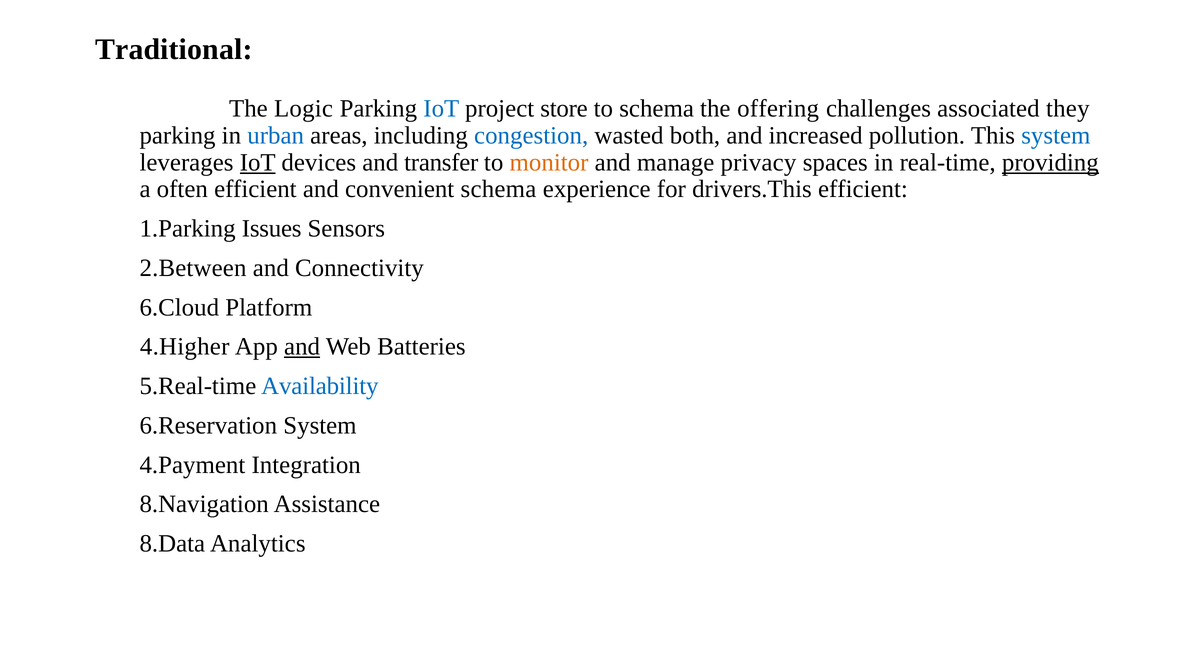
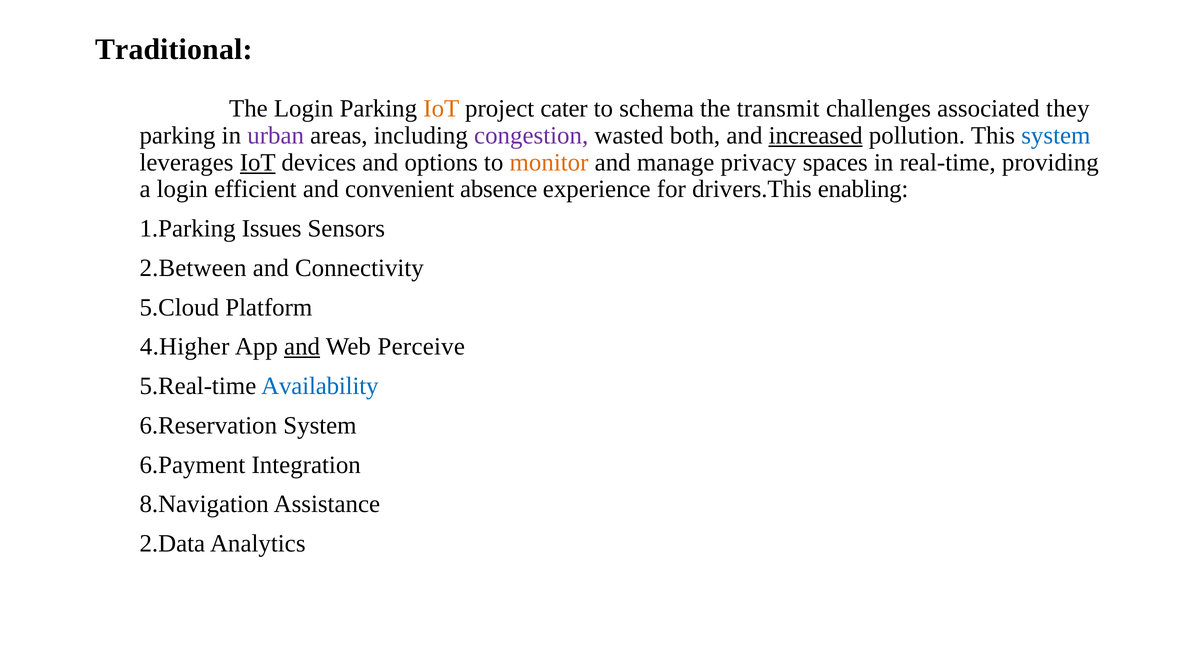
The Logic: Logic -> Login (304, 108)
IoT colour: blue -> orange (441, 108)
store: store -> cater (564, 108)
offering: offering -> transmit (778, 108)
urban colour: blue -> purple (276, 135)
congestion colour: blue -> purple (531, 135)
increased underline: none -> present (816, 135)
transfer: transfer -> options (441, 162)
providing underline: present -> none (1050, 162)
a often: often -> login (182, 189)
convenient schema: schema -> absence (499, 189)
drivers.This efficient: efficient -> enabling (863, 189)
6.Cloud: 6.Cloud -> 5.Cloud (179, 307)
Batteries: Batteries -> Perceive (421, 346)
4.Payment: 4.Payment -> 6.Payment (192, 465)
8.Data: 8.Data -> 2.Data (172, 543)
